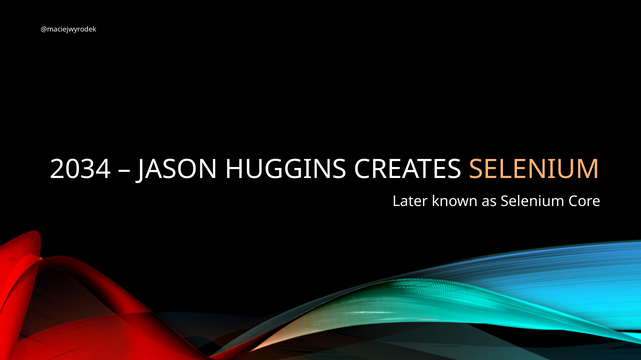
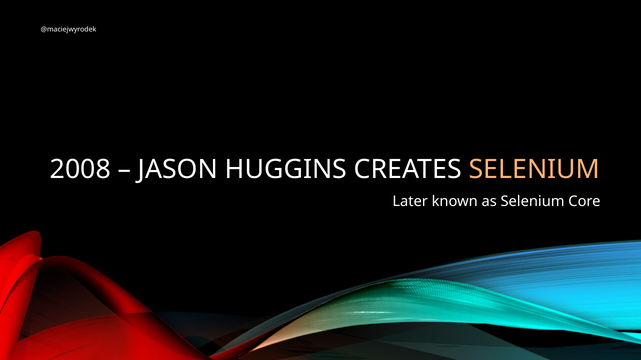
2034: 2034 -> 2008 (80, 170)
